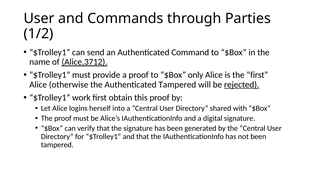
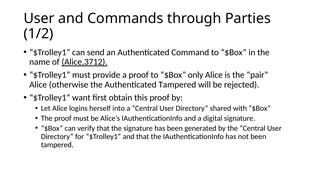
the first: first -> pair (257, 75)
rejected underline: present -> none (242, 85)
work: work -> want (81, 98)
